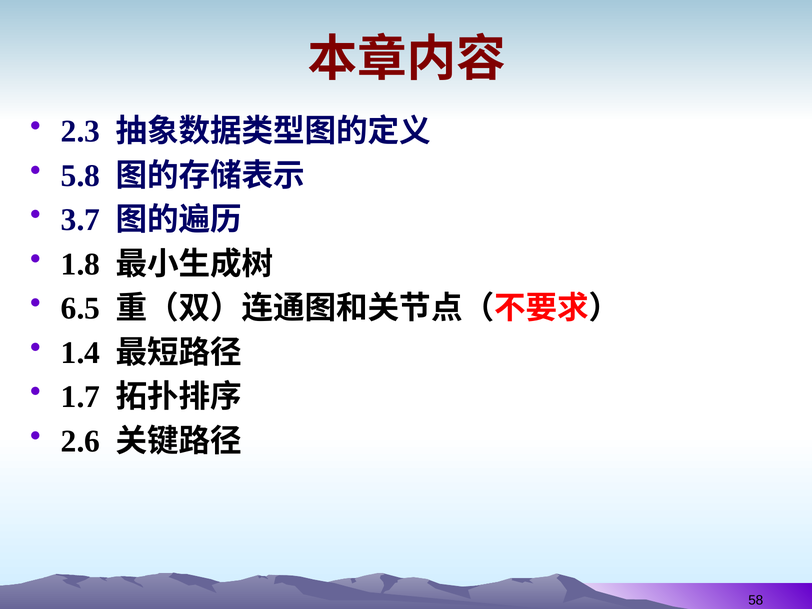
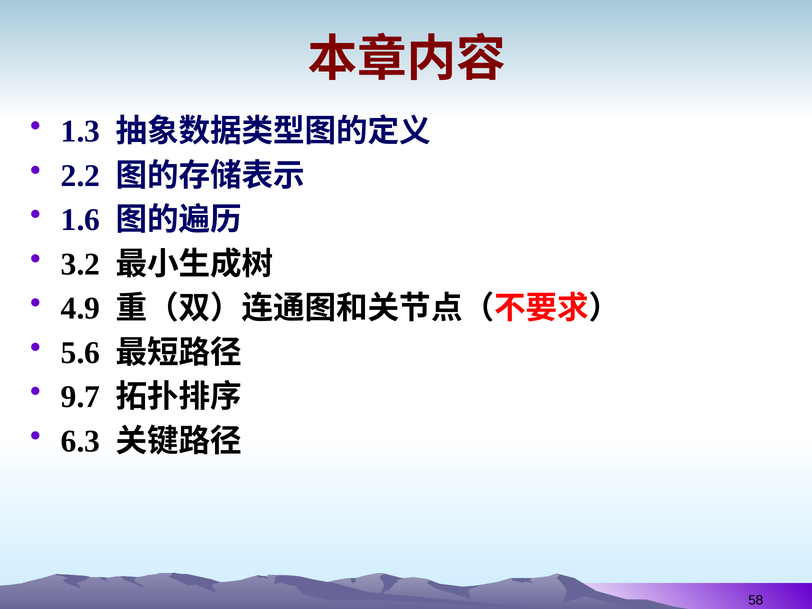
2.3: 2.3 -> 1.3 (81, 132)
5.8: 5.8 -> 2.2 (81, 176)
3.7: 3.7 -> 1.6 (81, 220)
1.8: 1.8 -> 3.2 (81, 264)
6.5: 6.5 -> 4.9 (81, 308)
1.4: 1.4 -> 5.6 (81, 353)
1.7: 1.7 -> 9.7 (81, 397)
2.6: 2.6 -> 6.3 (81, 441)
